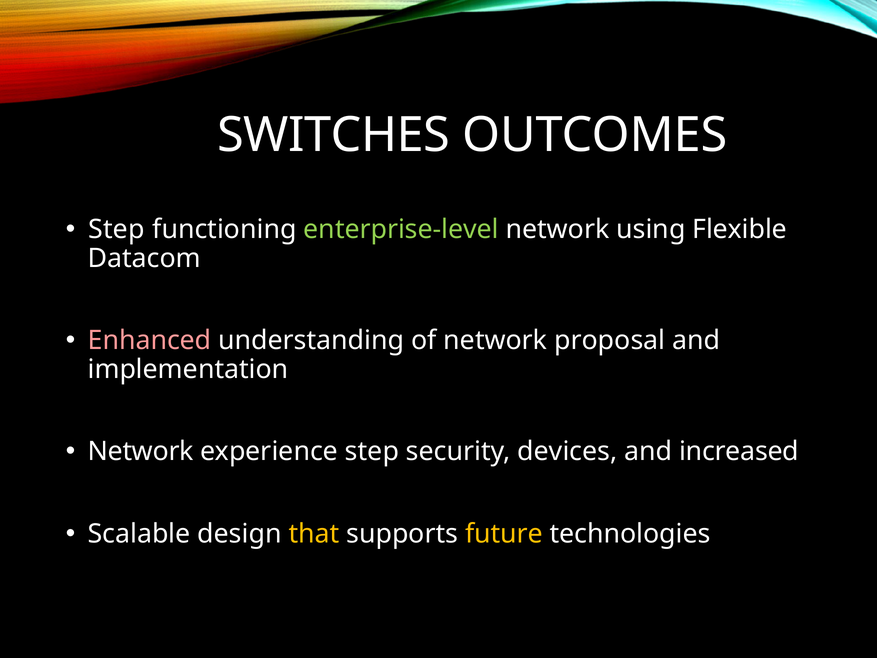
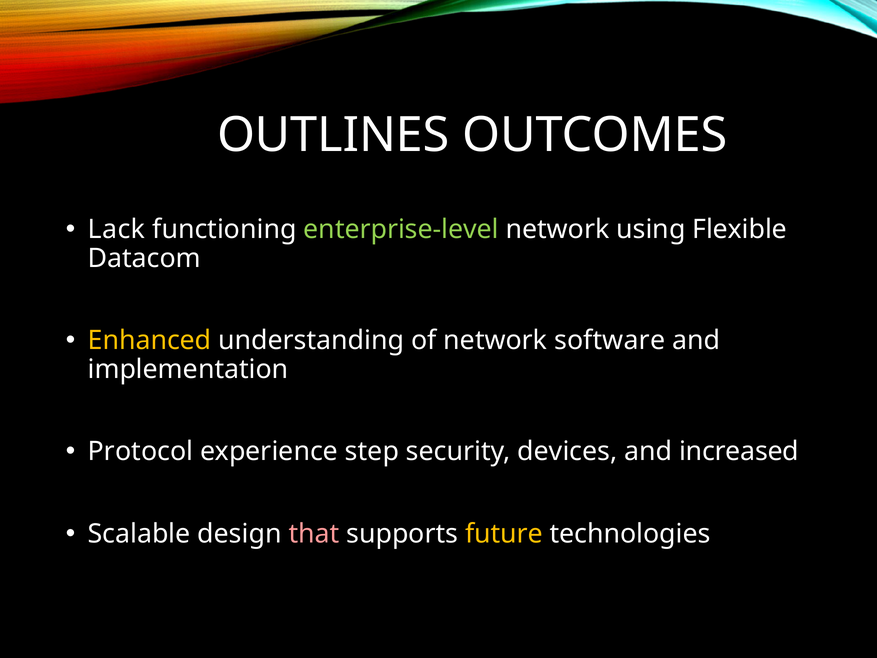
SWITCHES: SWITCHES -> OUTLINES (333, 135)
Step: Step -> Lack (116, 229)
Enhanced colour: pink -> yellow (150, 340)
proposal: proposal -> software (610, 340)
Network: Network -> Protocol (141, 451)
that colour: yellow -> pink (314, 534)
